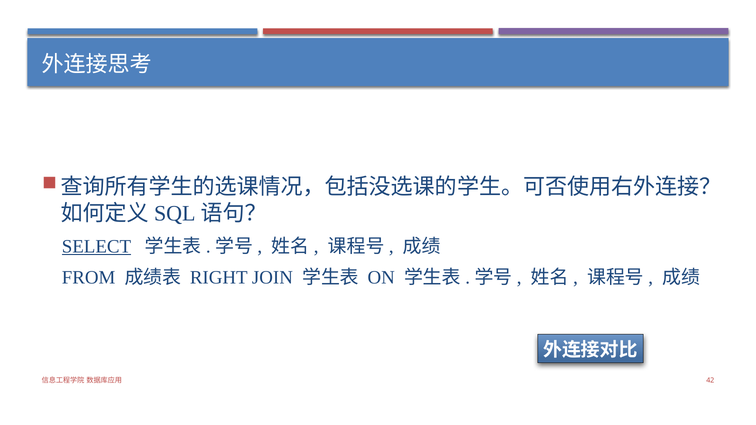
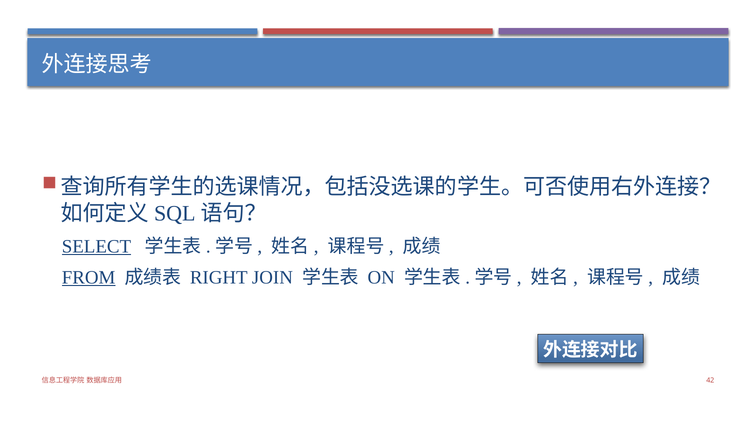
FROM underline: none -> present (89, 278)
